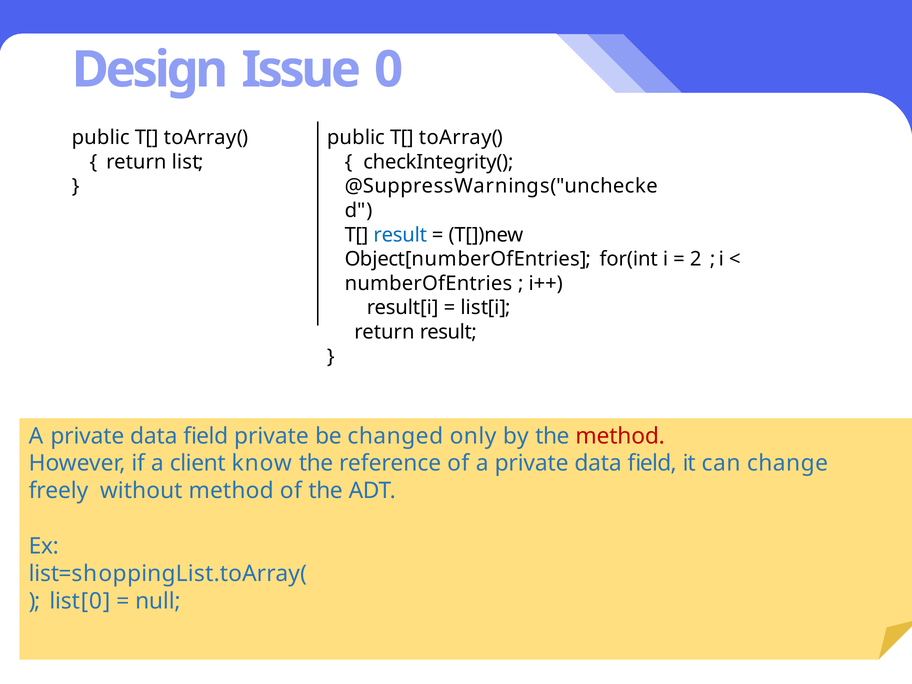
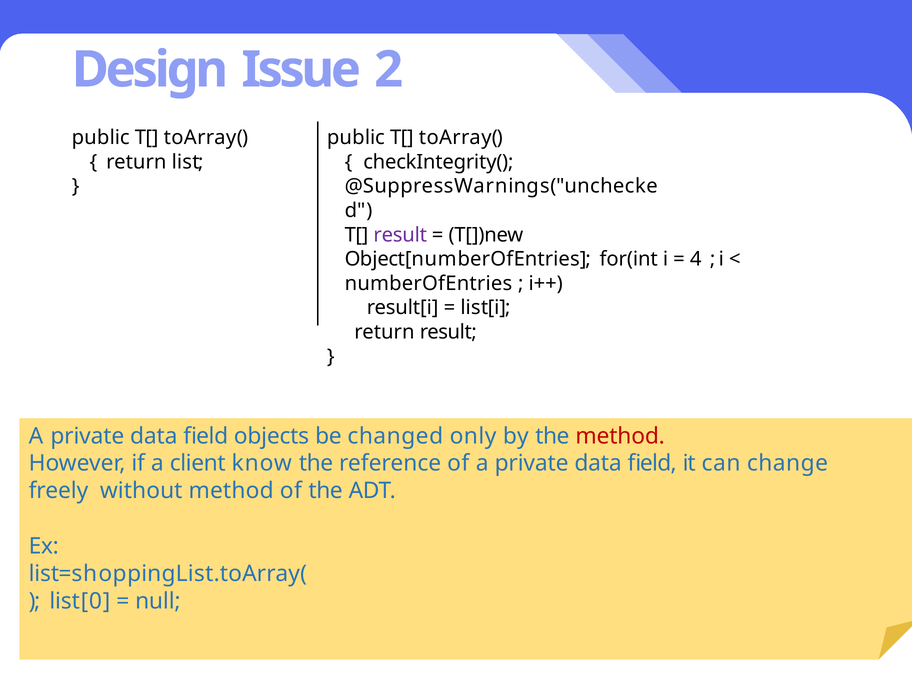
0: 0 -> 2 (389, 70)
result colour: blue -> purple (400, 235)
2: 2 -> 4 (696, 259)
field private: private -> objects (272, 436)
